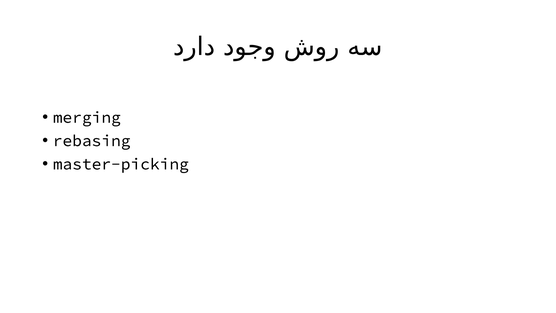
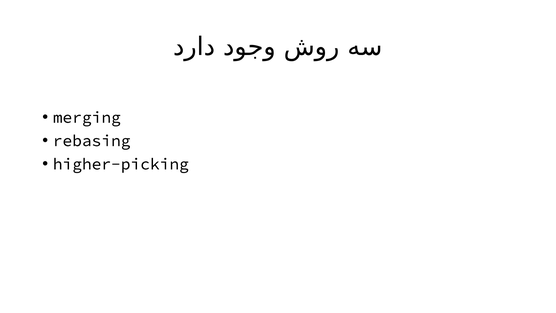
master-picking: master-picking -> higher-picking (121, 164)
